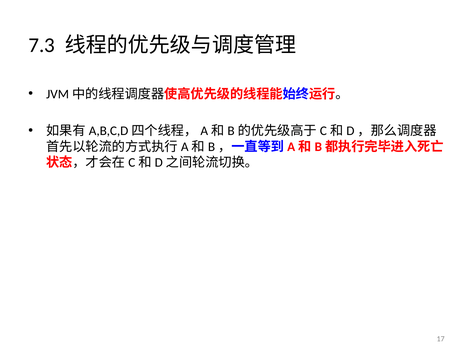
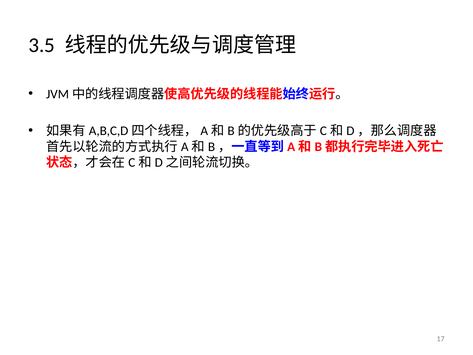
7.3: 7.3 -> 3.5 (42, 45)
